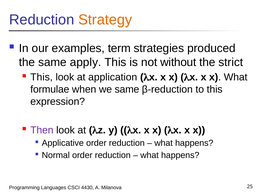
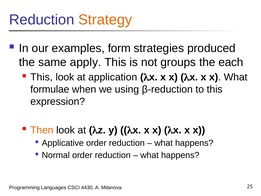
term: term -> form (119, 48)
without: without -> groups (178, 62)
strict: strict -> each (231, 62)
we same: same -> using (127, 89)
Then colour: purple -> orange (42, 130)
